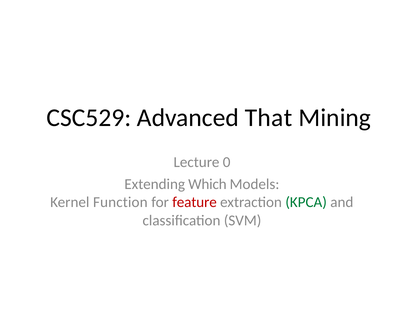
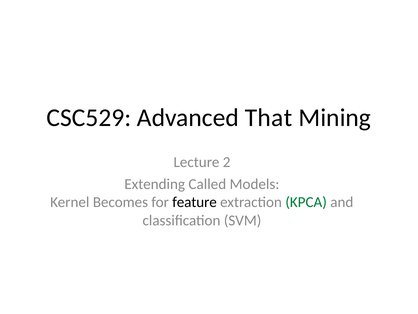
0: 0 -> 2 (227, 162)
Which: Which -> Called (207, 184)
Function: Function -> Becomes (120, 202)
feature colour: red -> black (195, 202)
